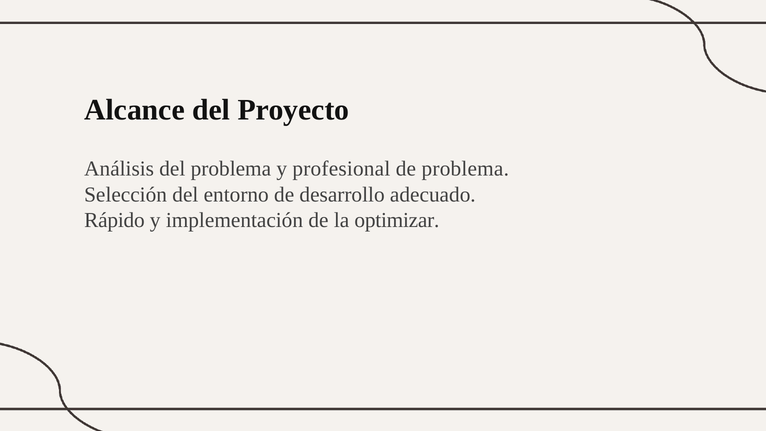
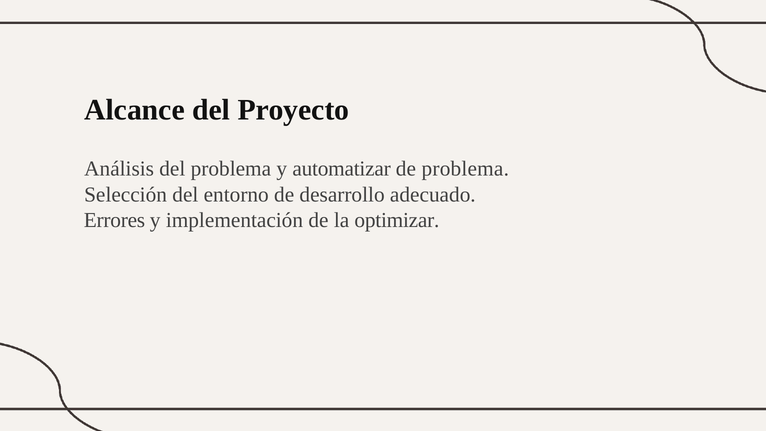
profesional: profesional -> automatizar (342, 169)
Rápido: Rápido -> Errores (114, 220)
